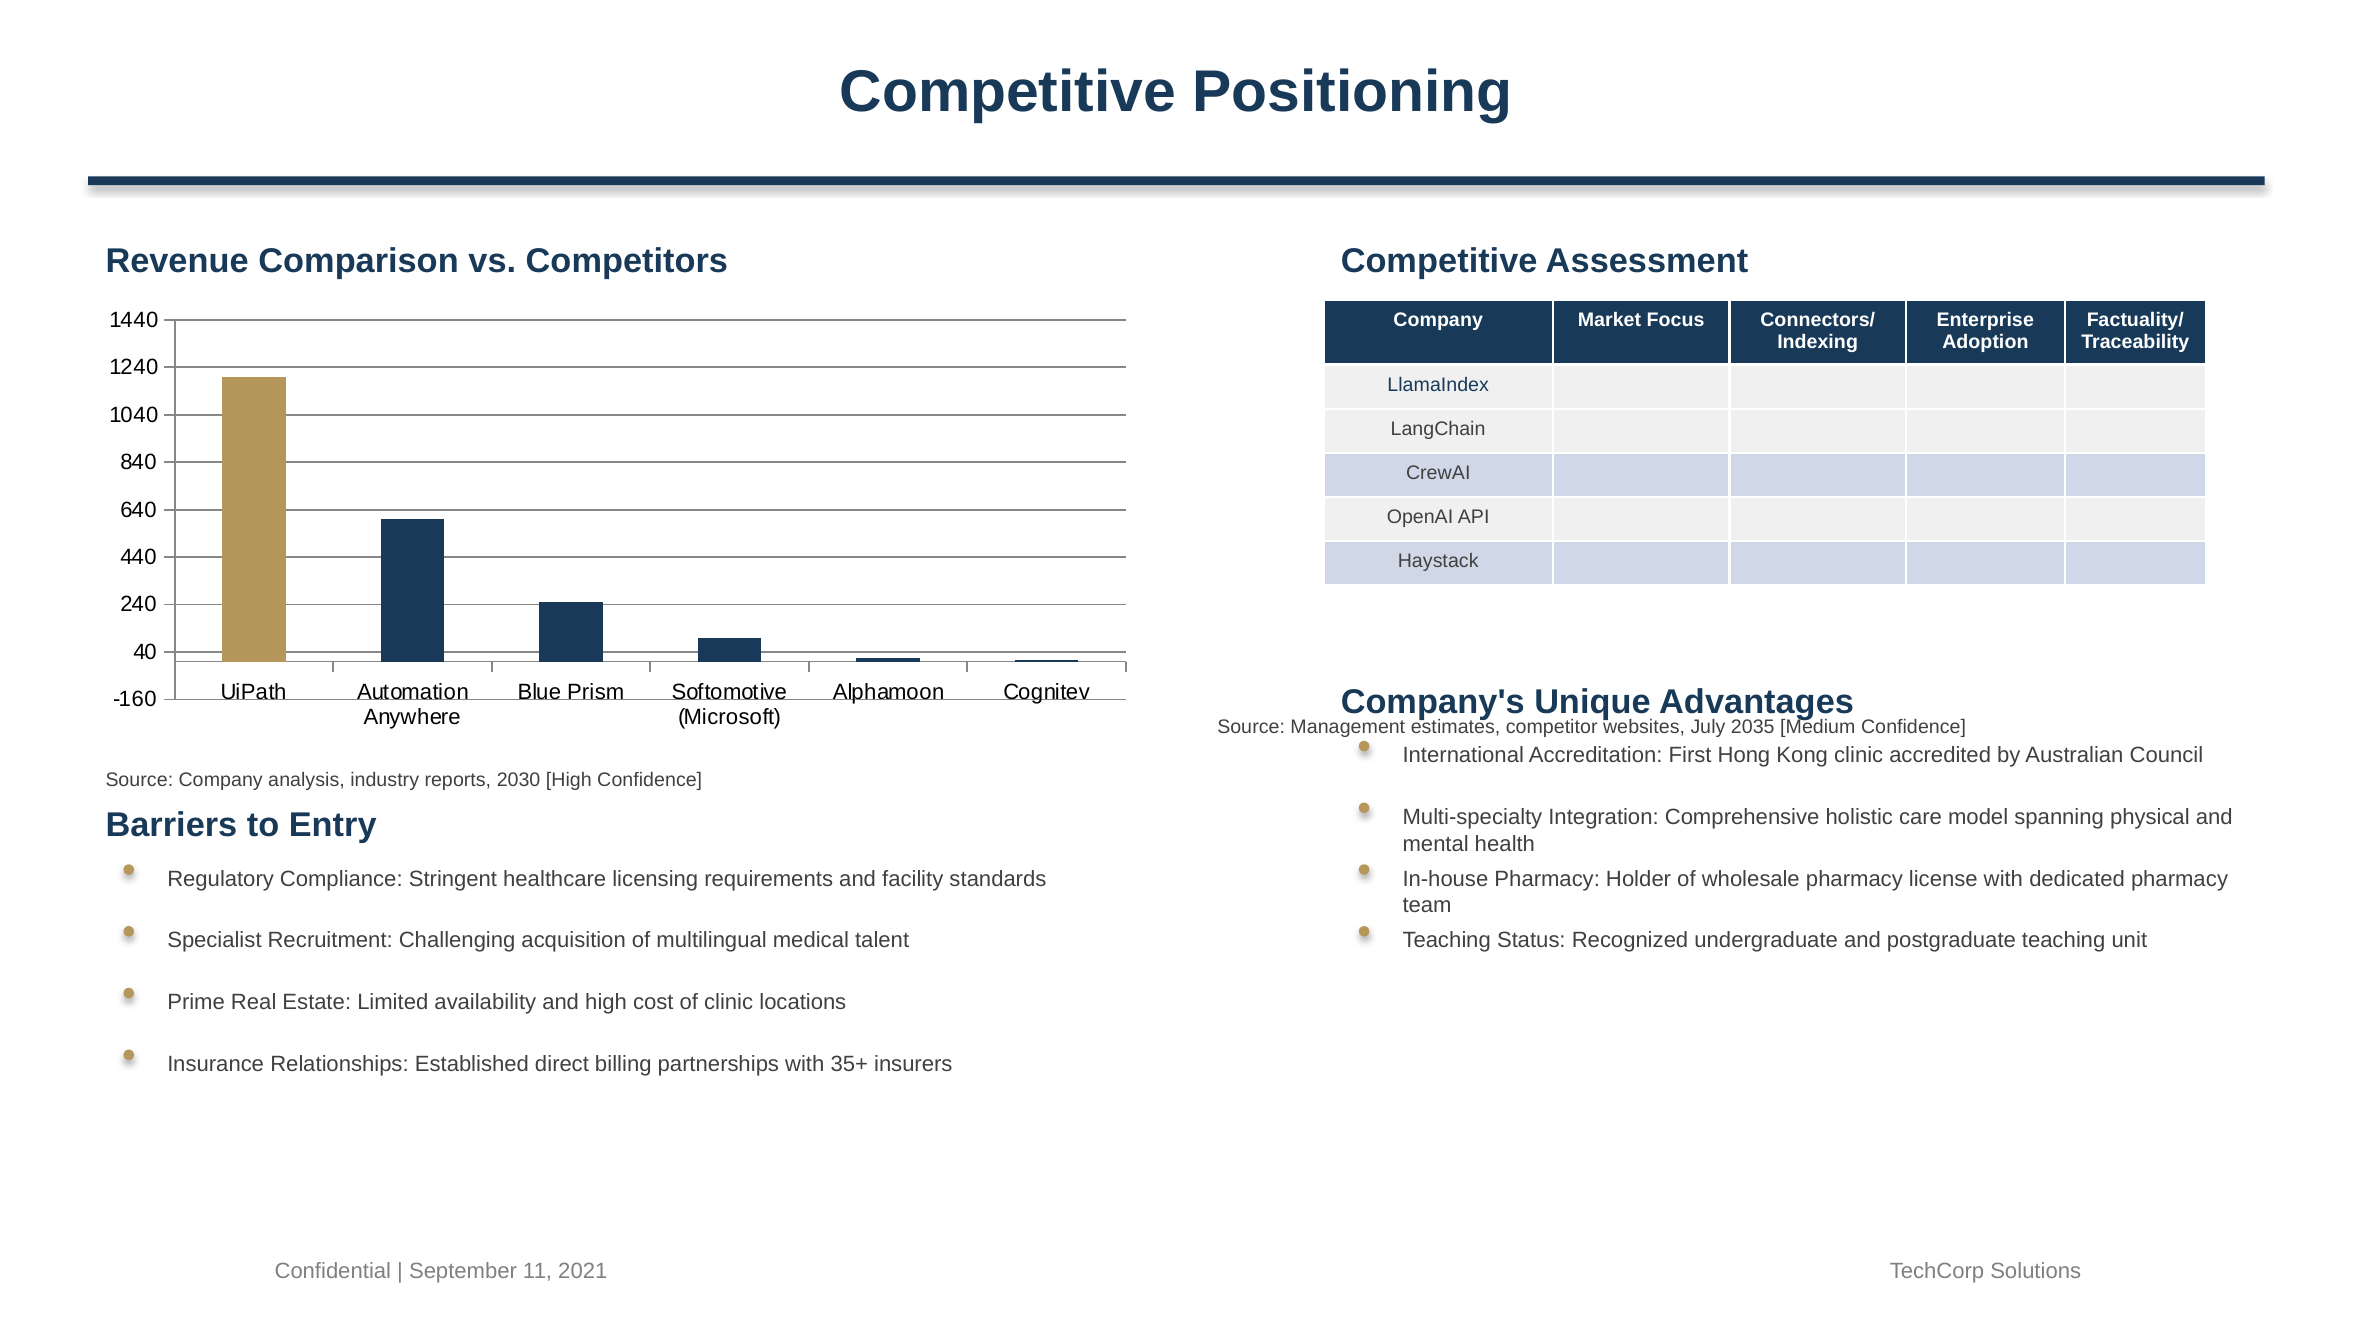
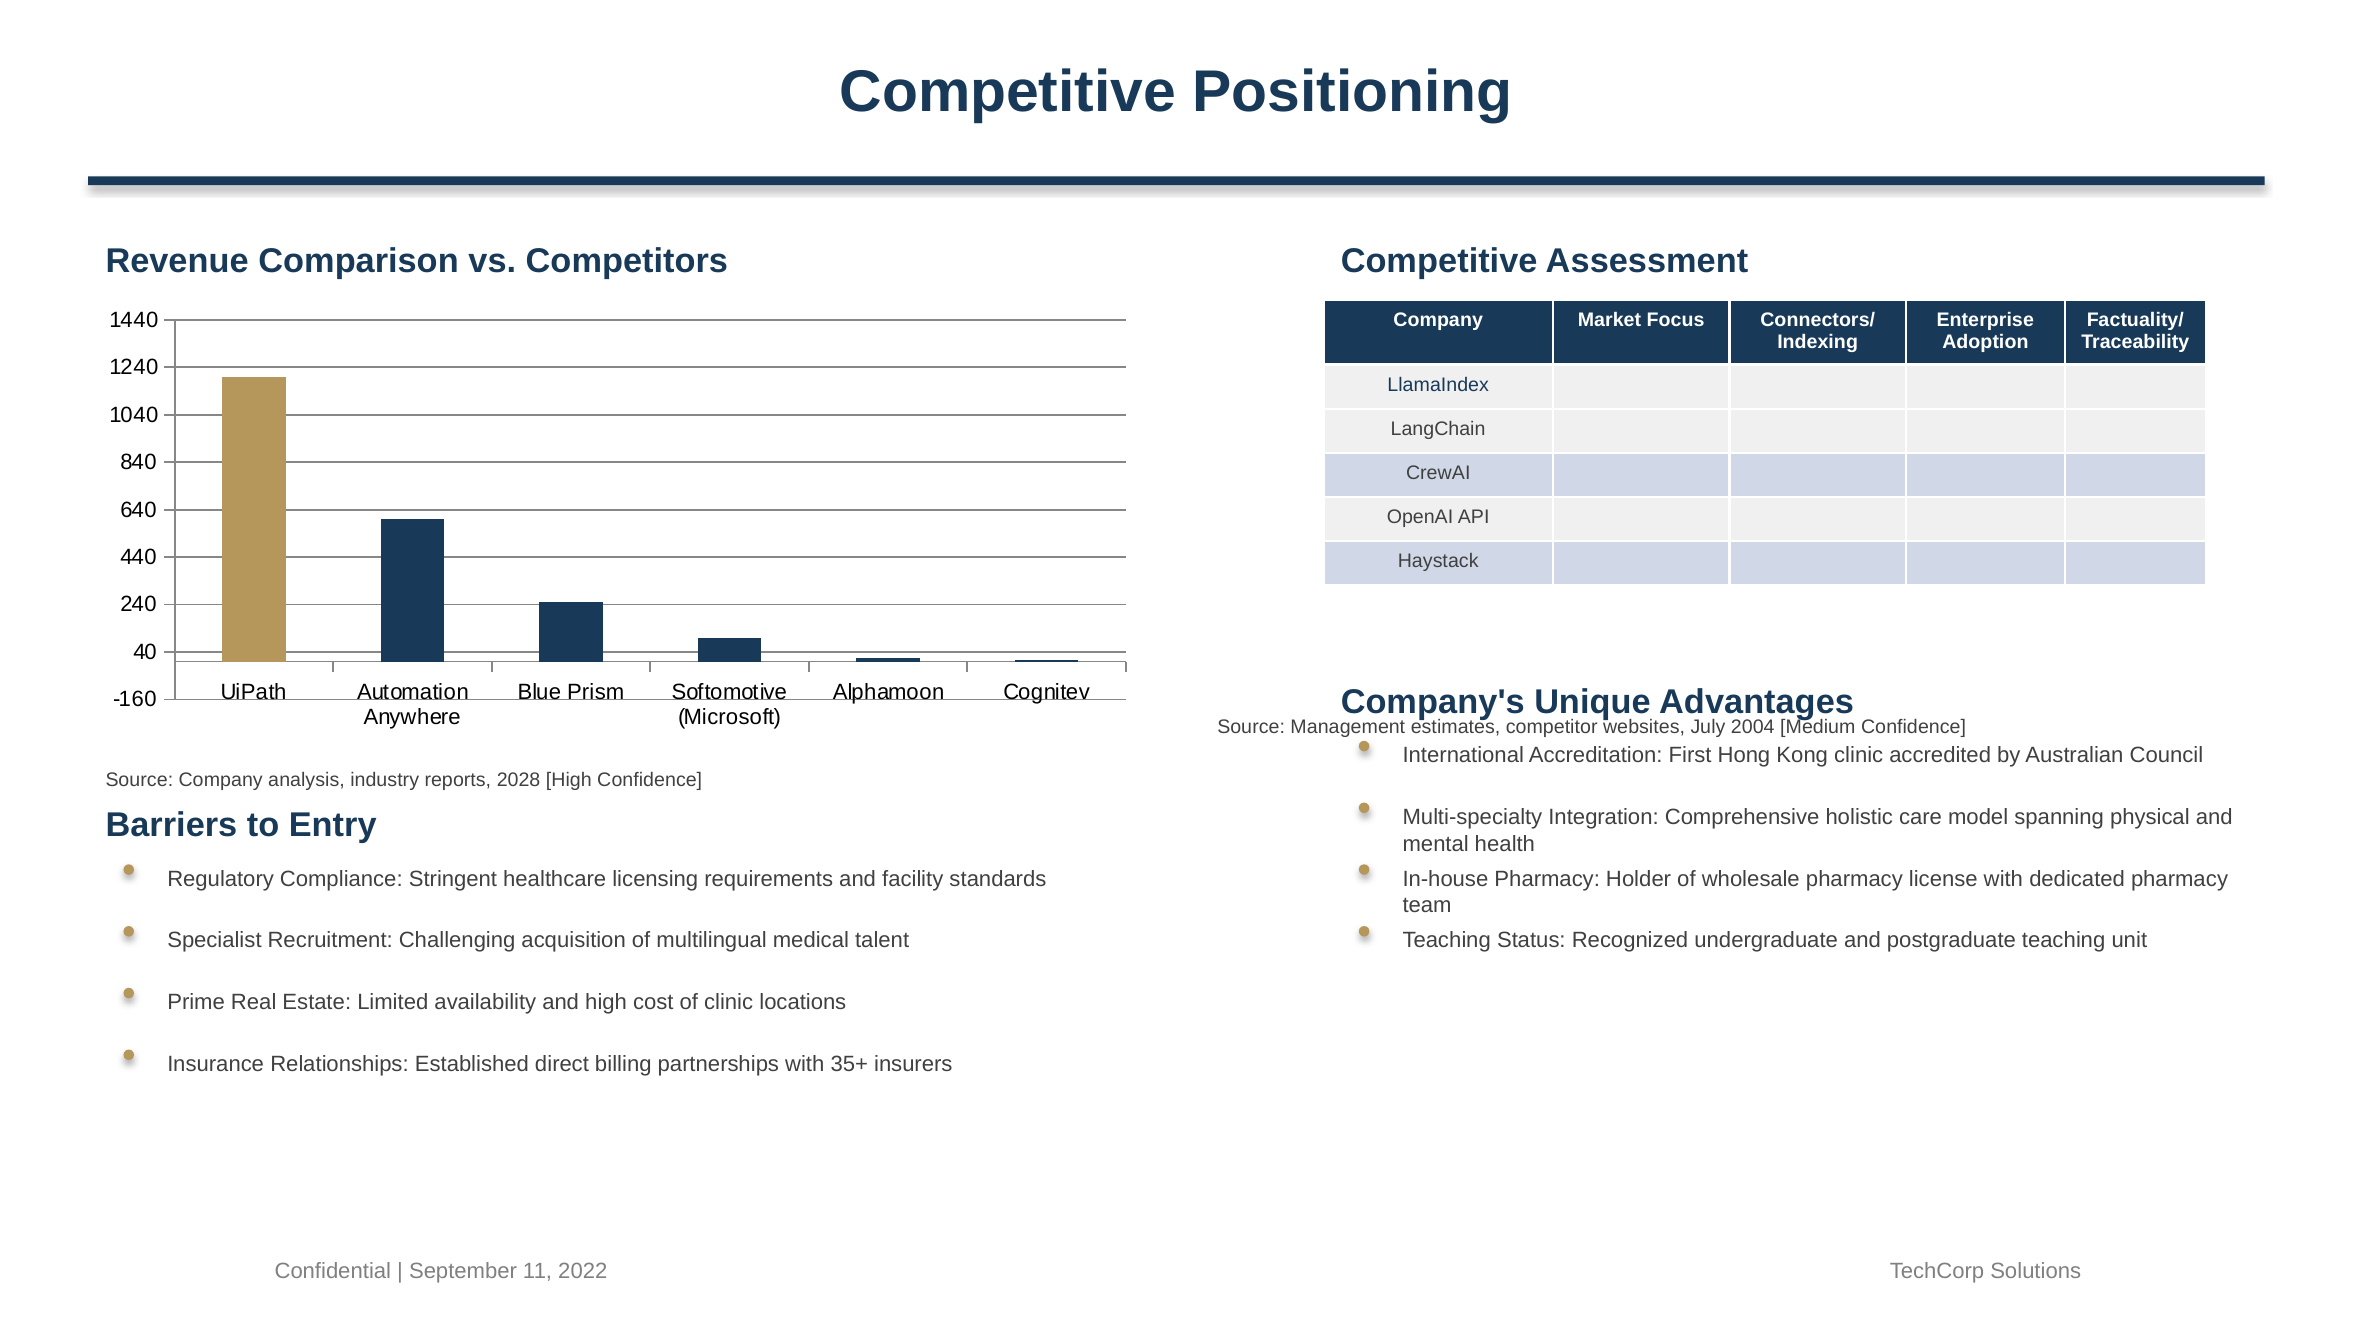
2035: 2035 -> 2004 (1753, 728)
2030: 2030 -> 2028 (519, 781)
2021: 2021 -> 2022 (583, 1272)
